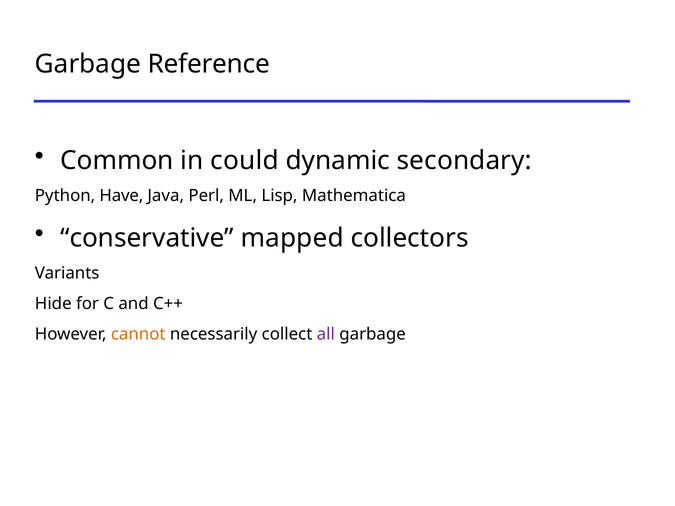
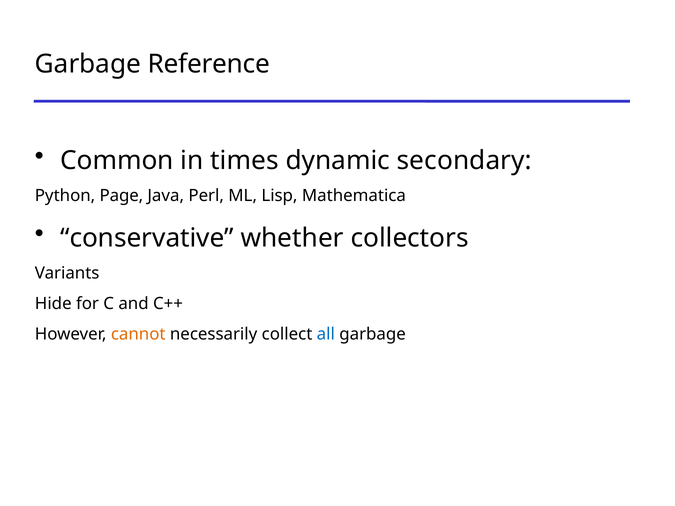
could: could -> times (245, 160)
Have: Have -> Page (121, 196)
mapped: mapped -> whether (292, 238)
all colour: purple -> blue (326, 334)
